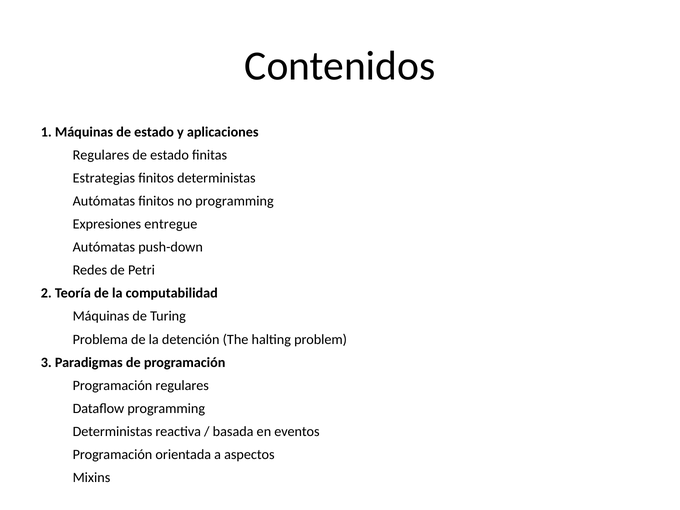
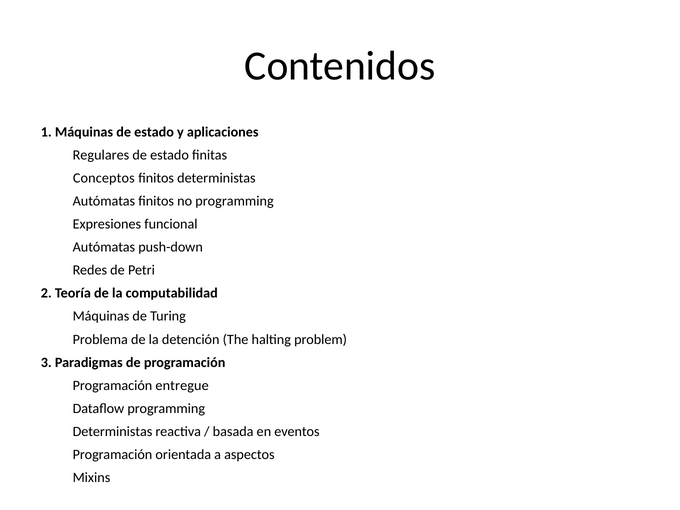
Estrategias: Estrategias -> Conceptos (104, 178)
entregue: entregue -> funcional (171, 224)
Programación regulares: regulares -> entregue (182, 385)
